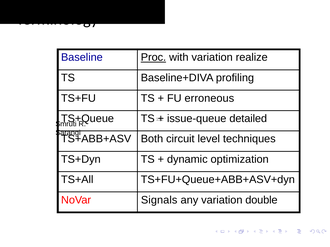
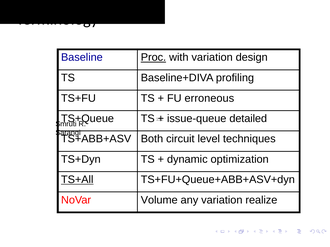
realize: realize -> design (252, 58)
TS+All underline: none -> present (77, 180)
Signals: Signals -> Volume (159, 201)
double: double -> realize (261, 201)
